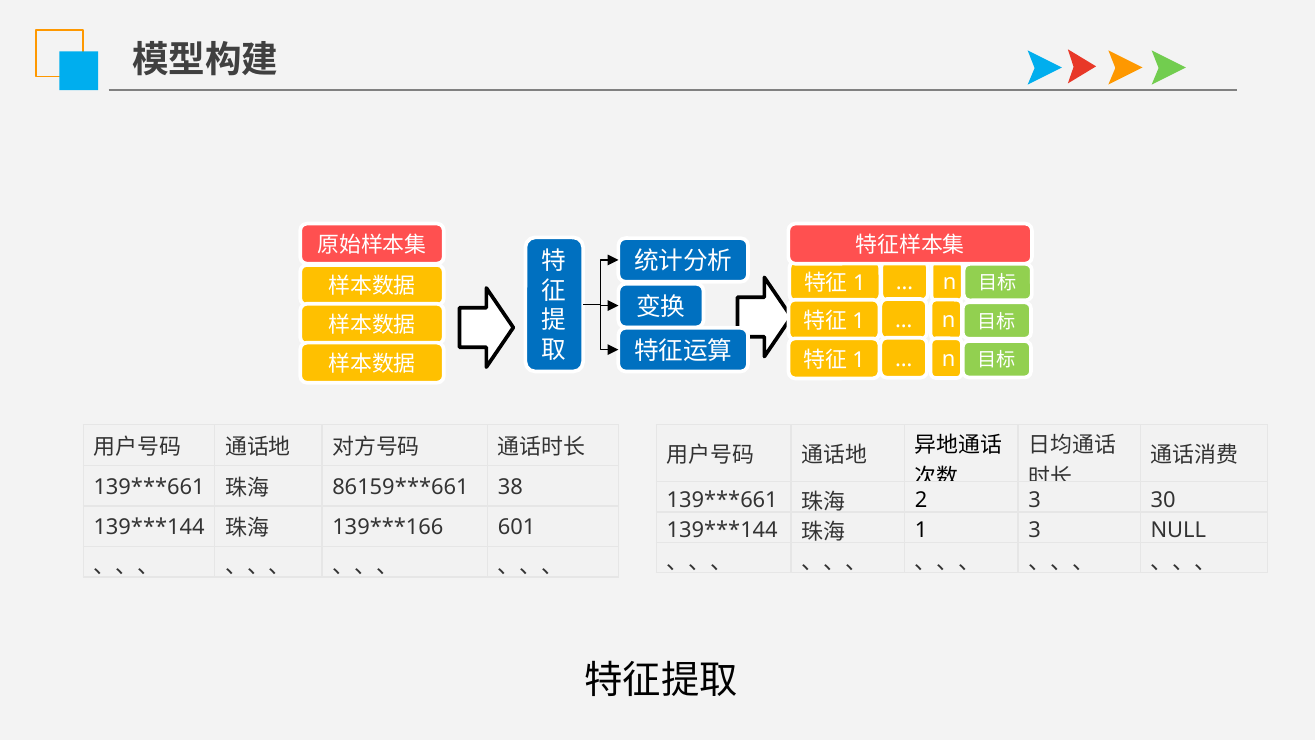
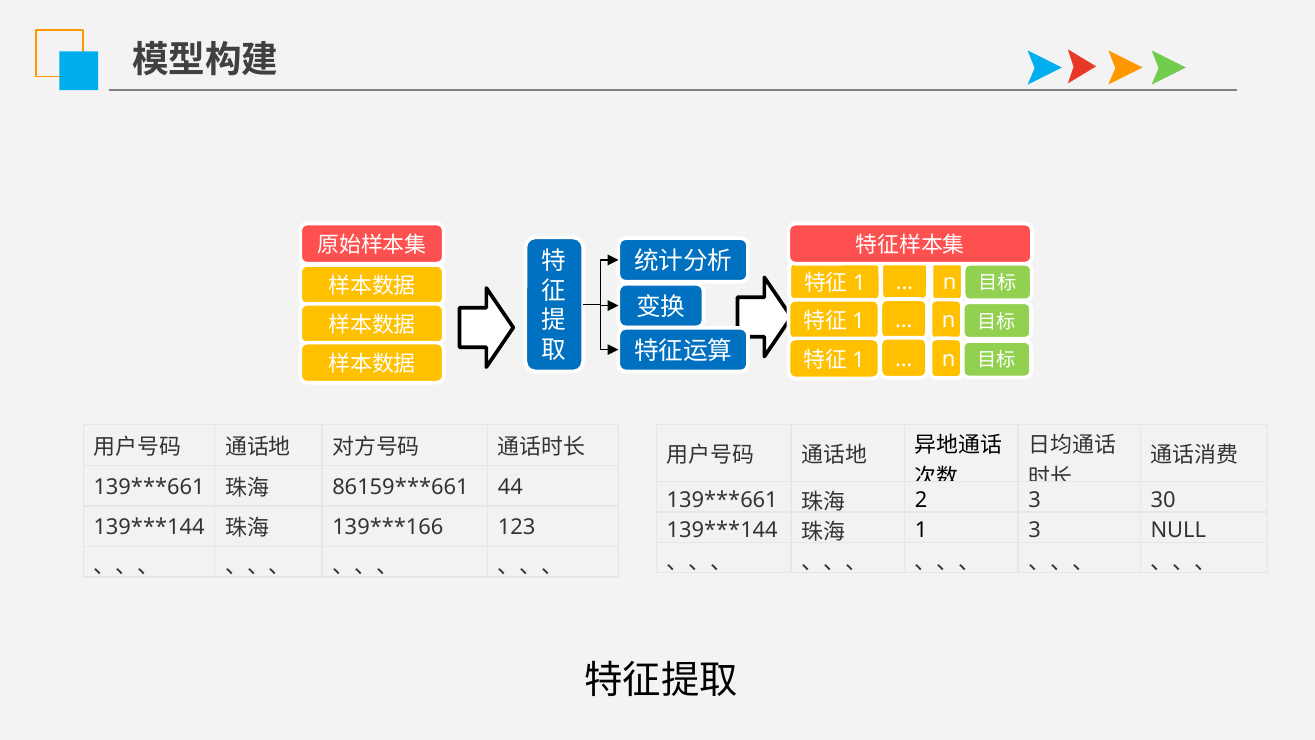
38: 38 -> 44 (510, 487)
601: 601 -> 123 (517, 527)
